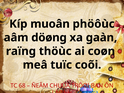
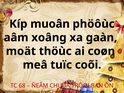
döøng: döøng -> xoâng (49, 38)
raïng: raïng -> moät (21, 51)
